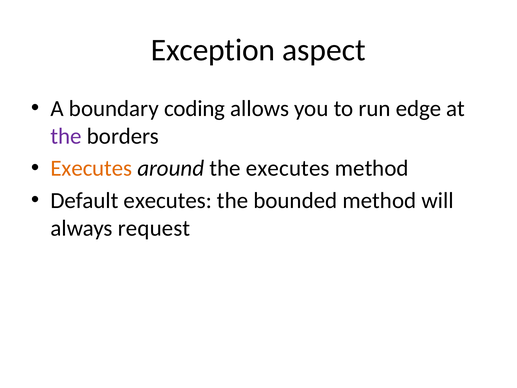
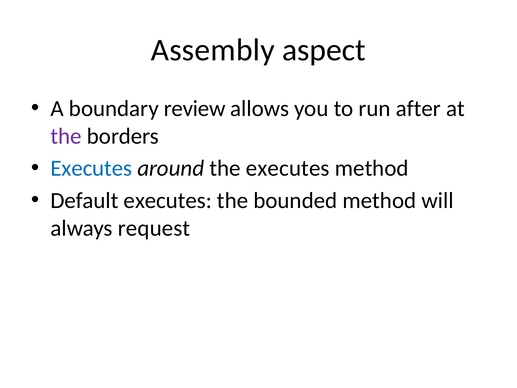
Exception: Exception -> Assembly (213, 50)
coding: coding -> review (195, 108)
edge: edge -> after (418, 108)
Executes colour: orange -> blue (91, 168)
